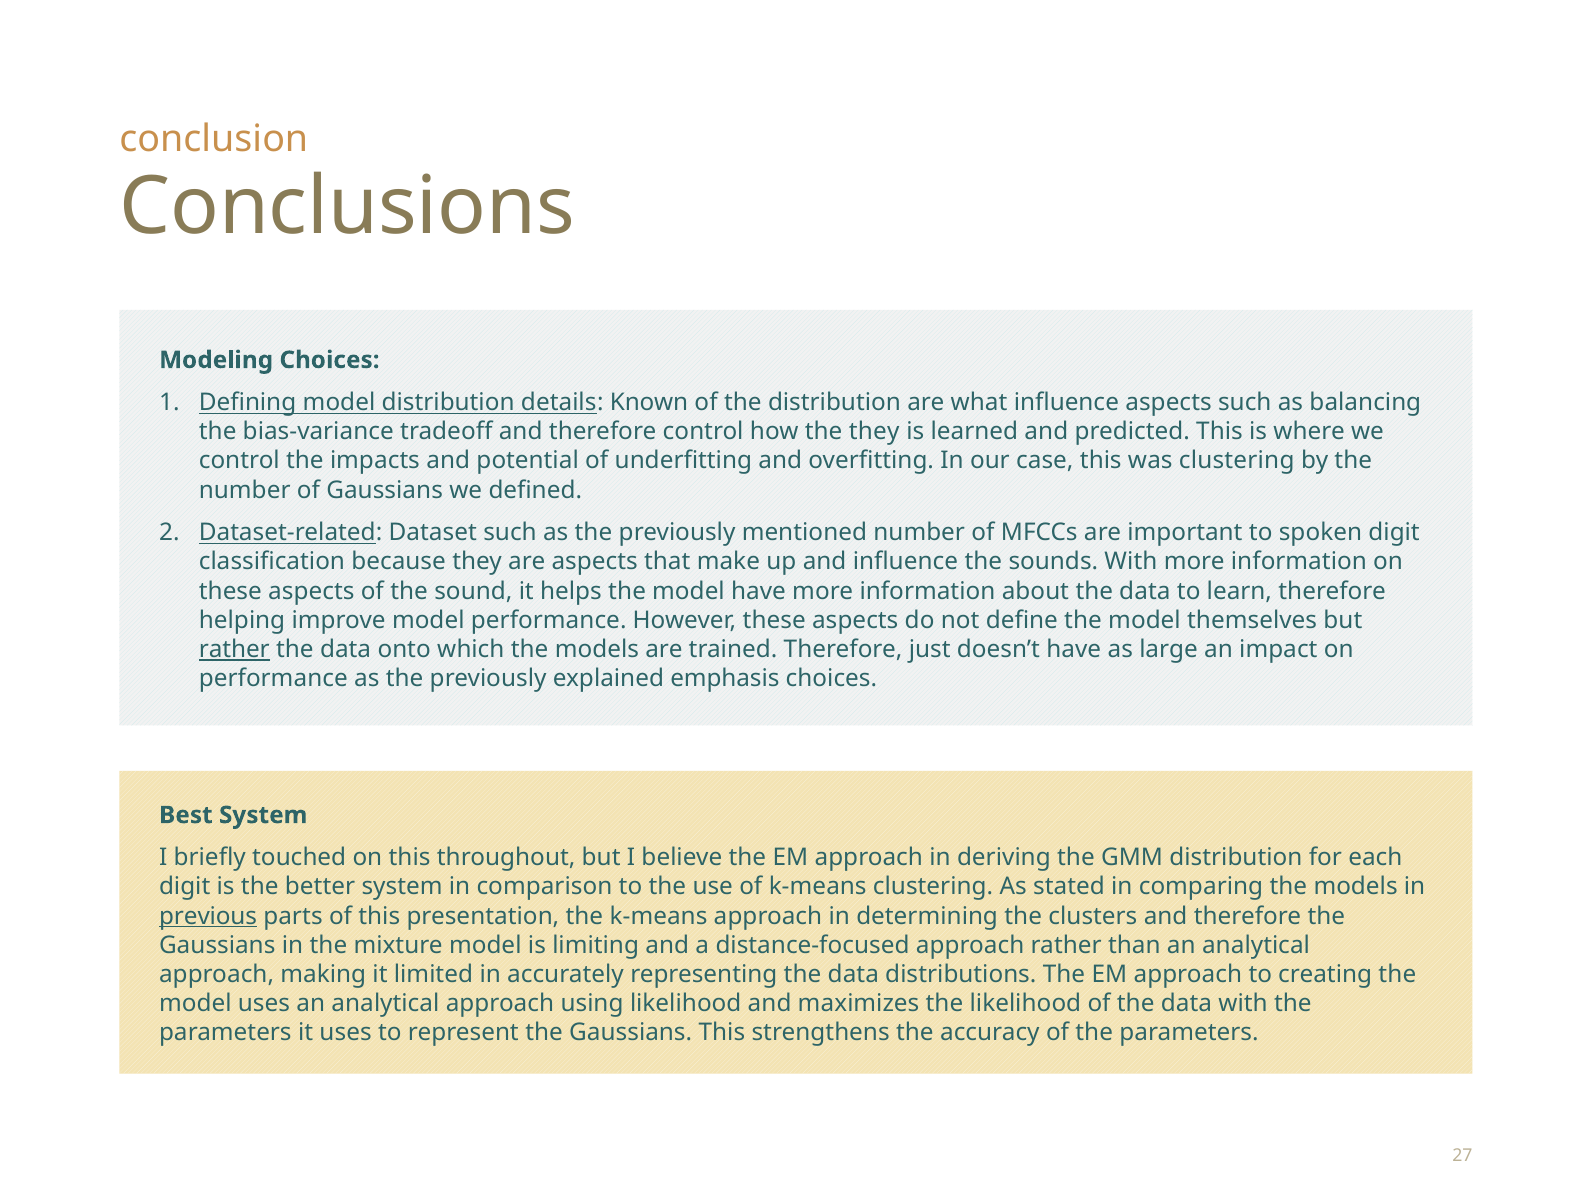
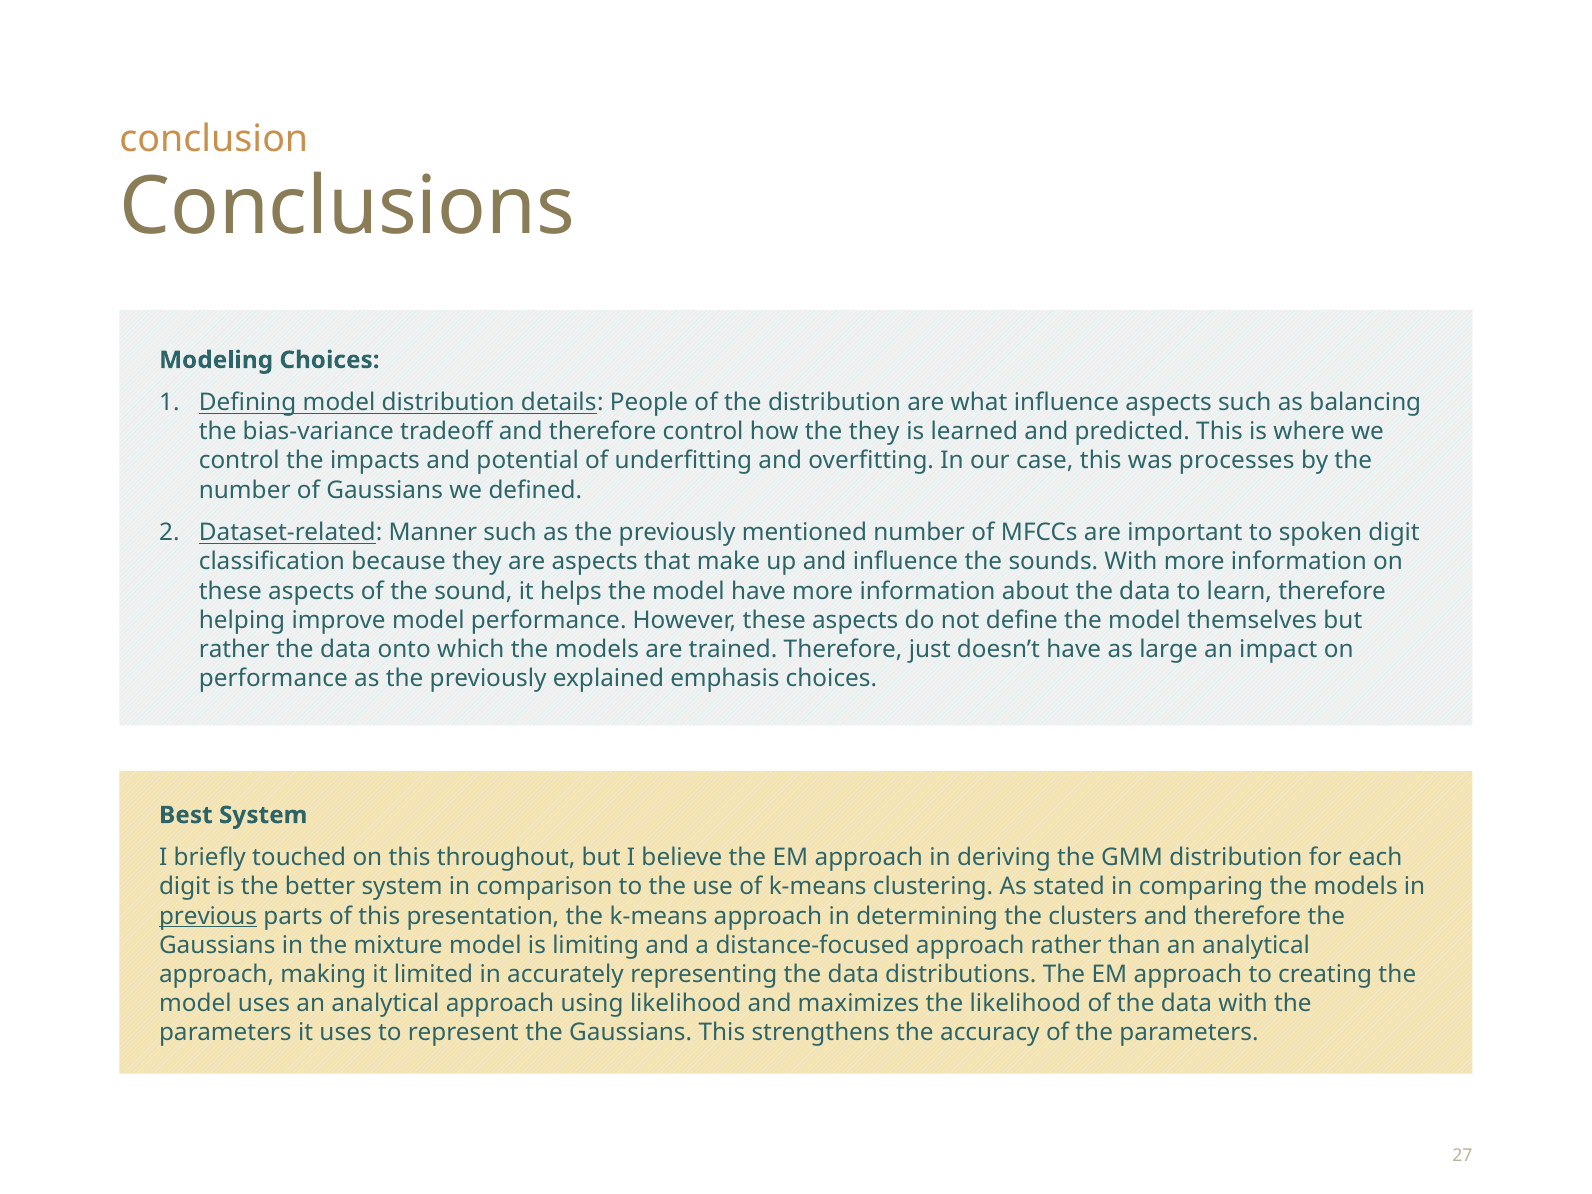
Known: Known -> People (649, 403)
was clustering: clustering -> processes (1237, 461)
Dataset: Dataset -> Manner (433, 533)
rather underline: present -> none (234, 649)
